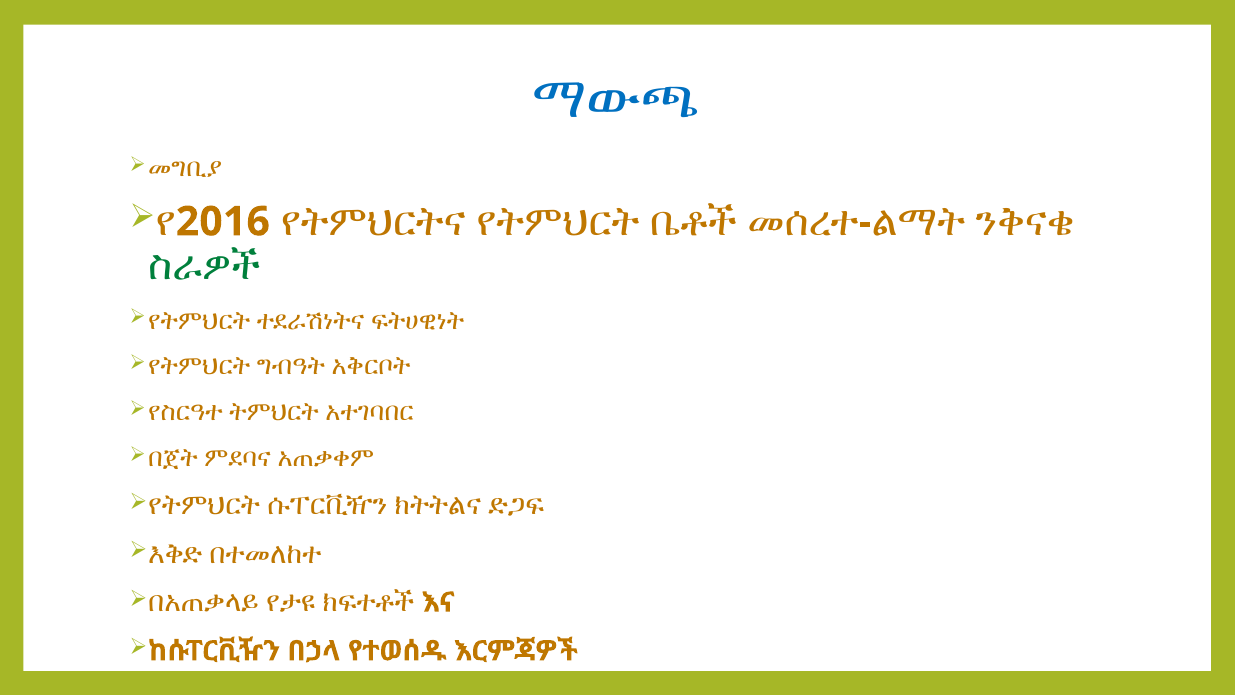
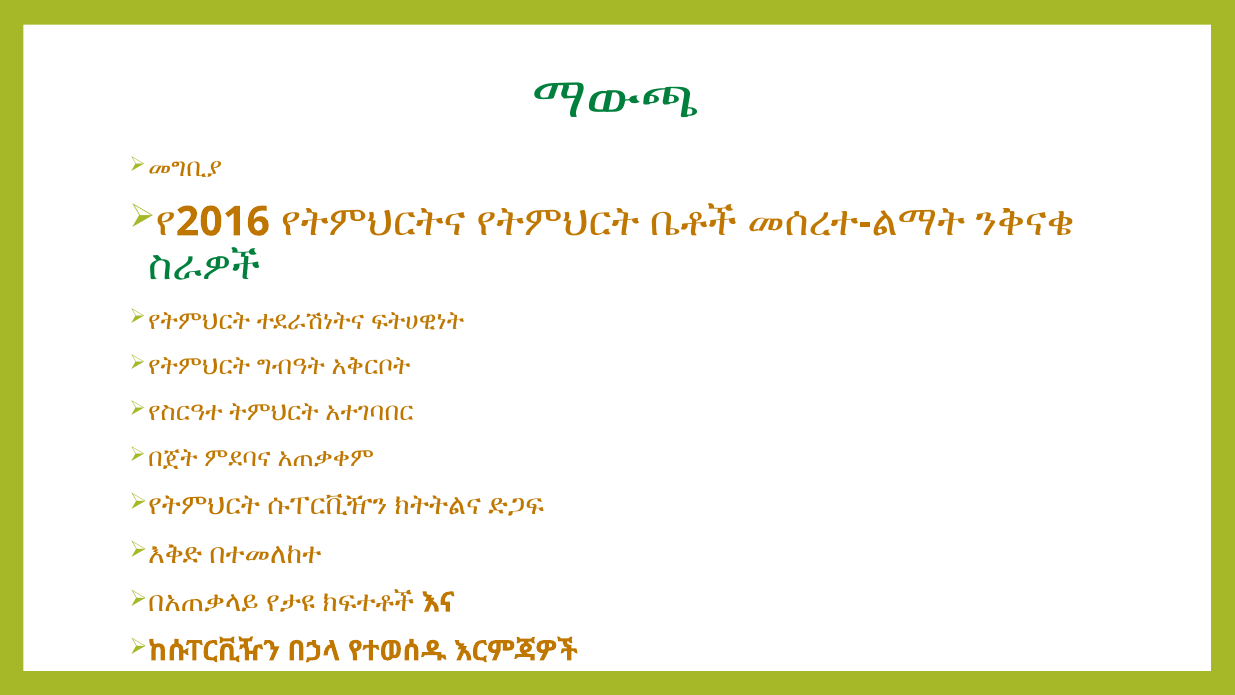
ማውጫ colour: blue -> green (616, 99)
